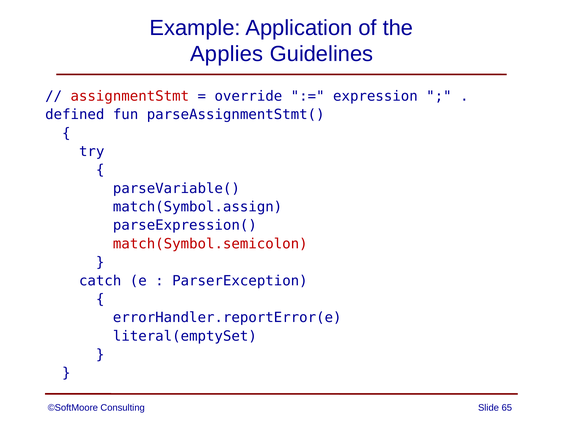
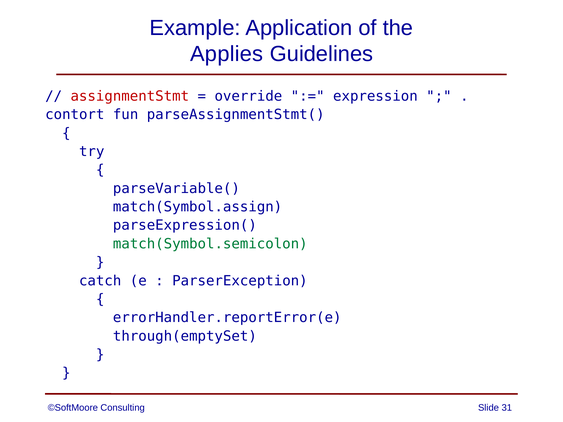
defined: defined -> contort (75, 115)
match(Symbol.semicolon colour: red -> green (210, 244)
literal(emptySet: literal(emptySet -> through(emptySet (185, 336)
65: 65 -> 31 (507, 408)
